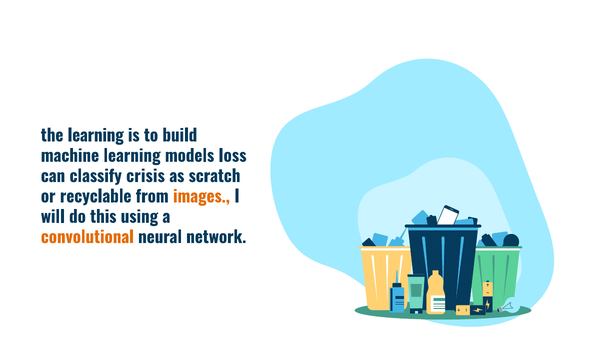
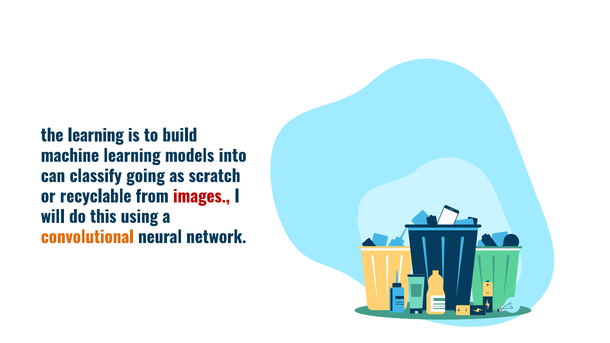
loss: loss -> into (233, 156)
crisis: crisis -> going (146, 177)
images colour: orange -> red (201, 197)
